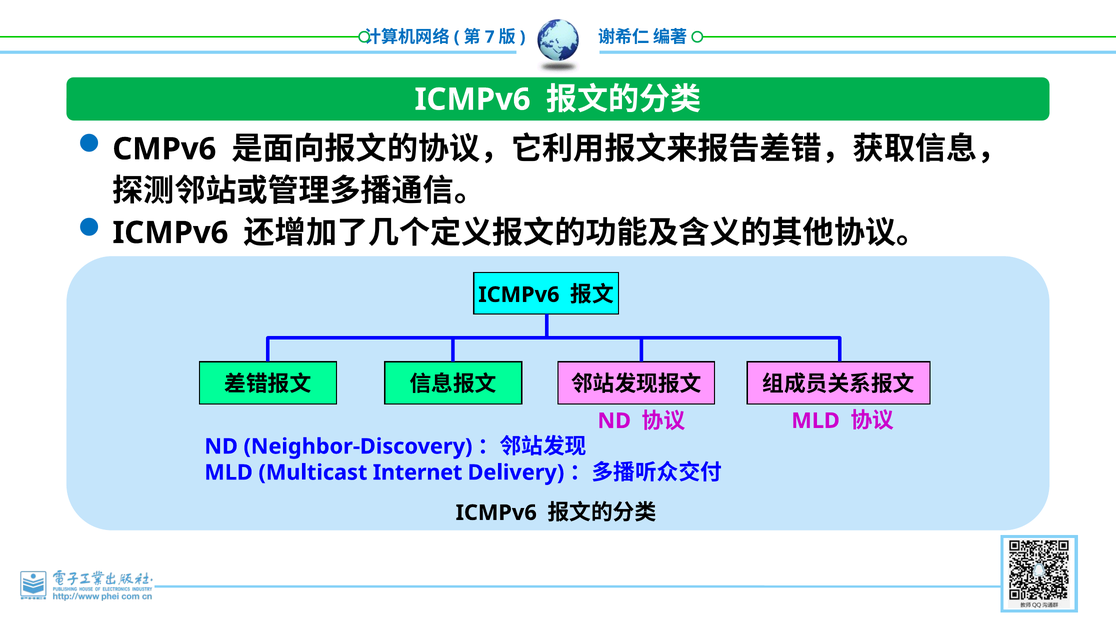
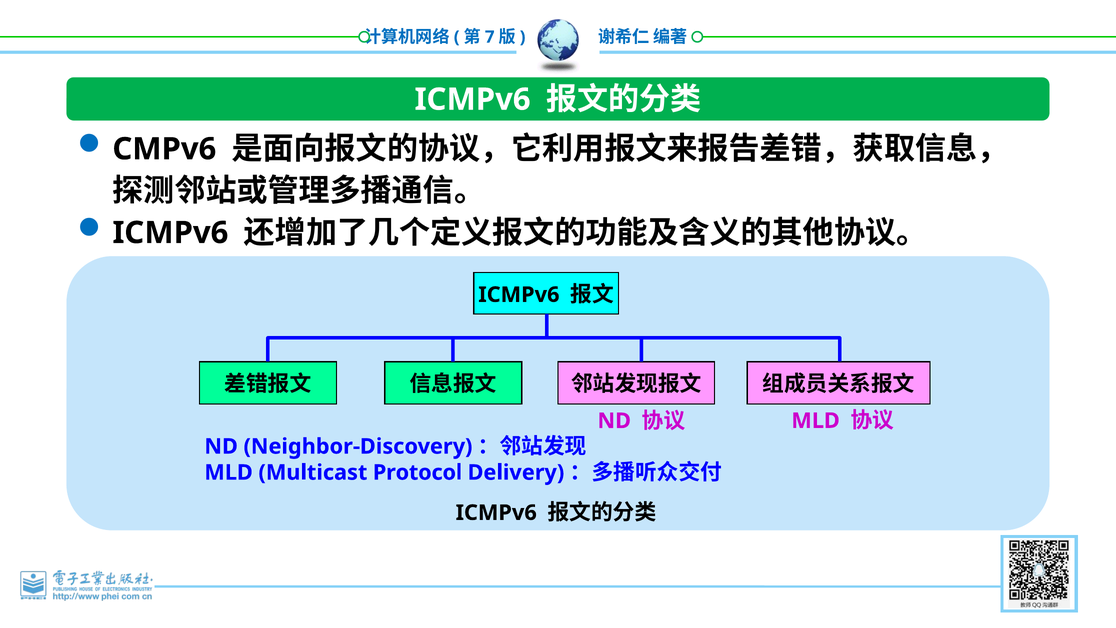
Internet: Internet -> Protocol (418, 472)
